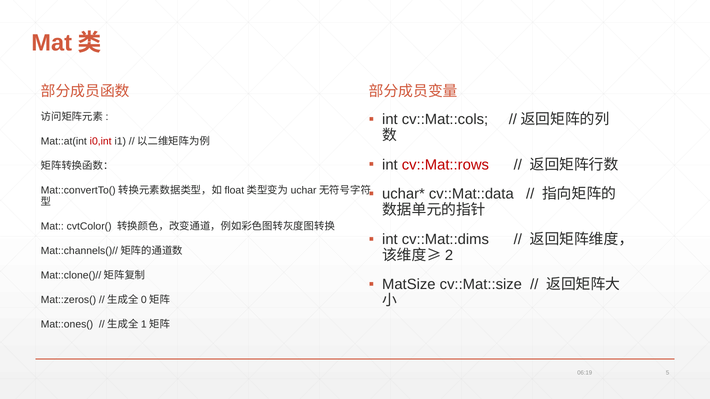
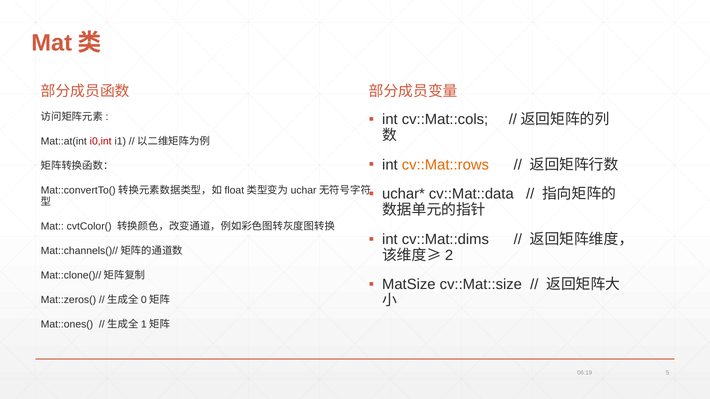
cv::Mat::rows colour: red -> orange (445, 165)
